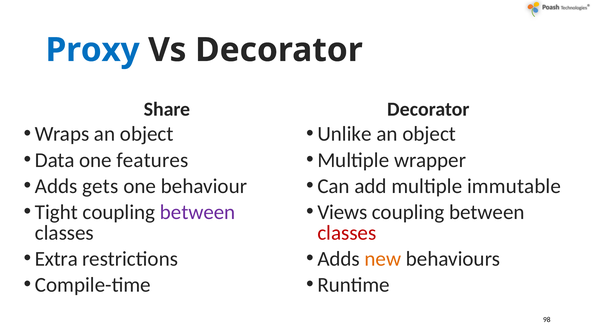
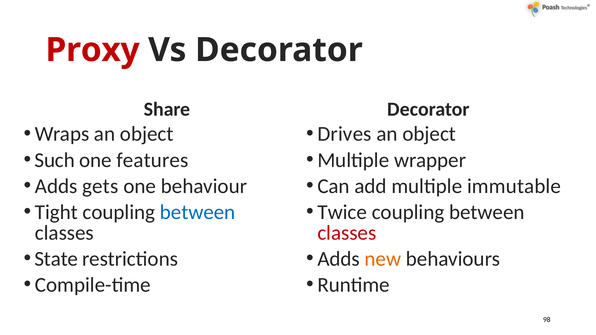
Proxy colour: blue -> red (93, 50)
Unlike: Unlike -> Drives (344, 134)
Data: Data -> Such (55, 160)
between colour: purple -> blue (198, 212)
Views: Views -> Twice (342, 212)
Extra: Extra -> State (56, 259)
